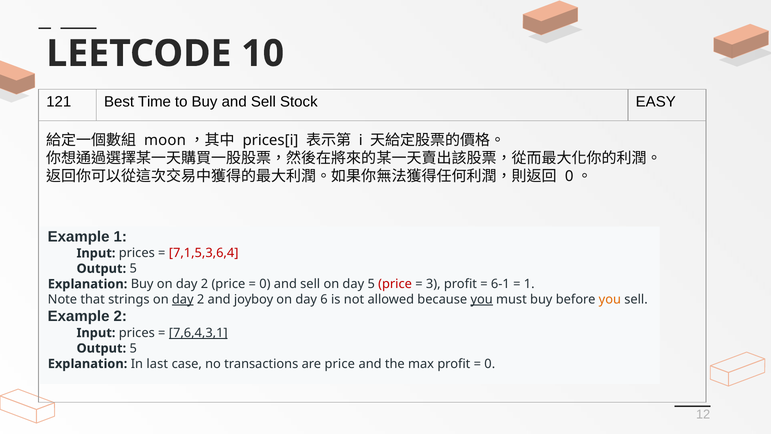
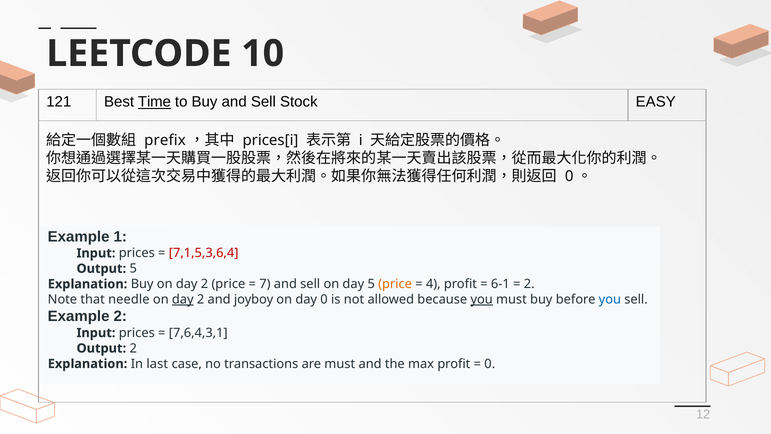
Time underline: none -> present (154, 102)
moon: moon -> prefix (165, 140)
0: 0 -> 7 (265, 284)
price colour: red -> orange (395, 284)
3: 3 -> 4 (433, 284)
1: 1 -> 2 (529, 284)
strings: strings -> needle (129, 299)
day 6: 6 -> 0 (324, 299)
you colour: orange -> blue (610, 299)
7,6,4,3,1 underline: present -> none (198, 333)
5: 5 -> 2 (133, 348)
are price: price -> must (340, 364)
